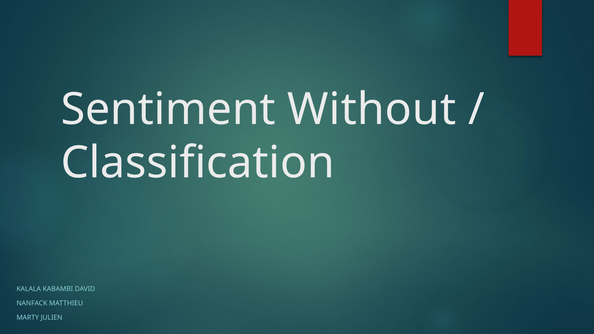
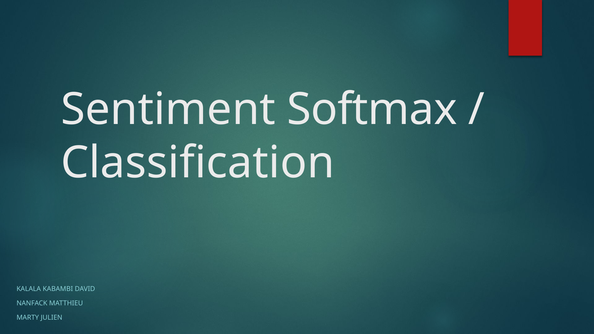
Without: Without -> Softmax (372, 110)
